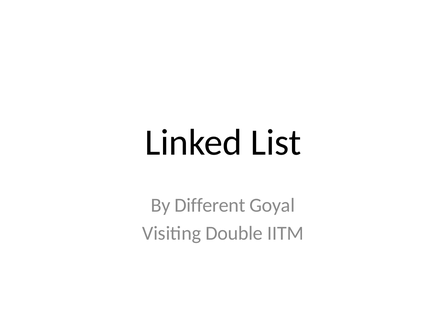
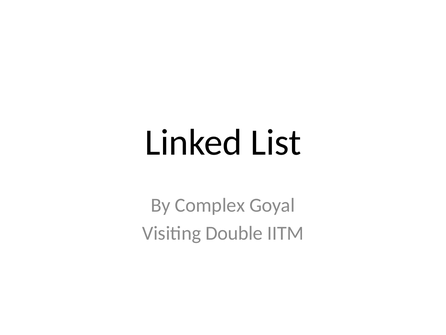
Different: Different -> Complex (210, 205)
